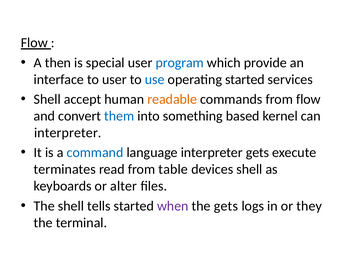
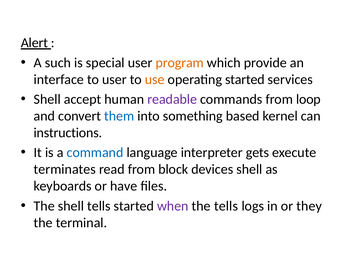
Flow: Flow -> Alert (34, 43)
then: then -> such (58, 63)
program colour: blue -> orange (180, 63)
use colour: blue -> orange (155, 79)
readable colour: orange -> purple (172, 99)
from flow: flow -> loop (308, 99)
interpreter: interpreter -> instructions (68, 133)
table: table -> block (173, 169)
alter: alter -> have (124, 186)
the gets: gets -> tells (226, 206)
